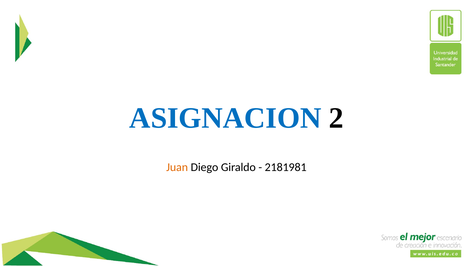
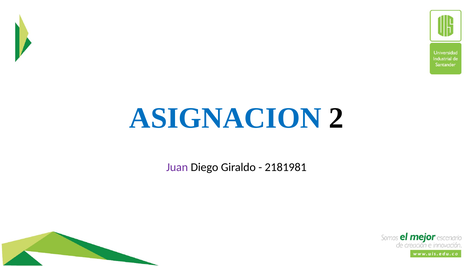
Juan colour: orange -> purple (177, 167)
